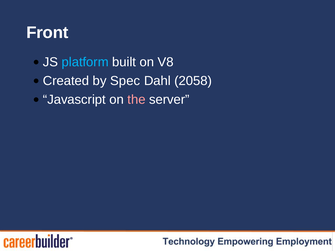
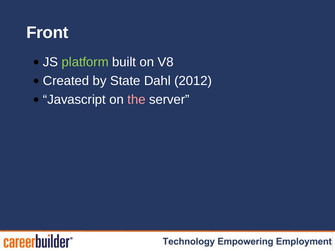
platform colour: light blue -> light green (85, 62)
Spec: Spec -> State (125, 81)
2058: 2058 -> 2012 (193, 81)
